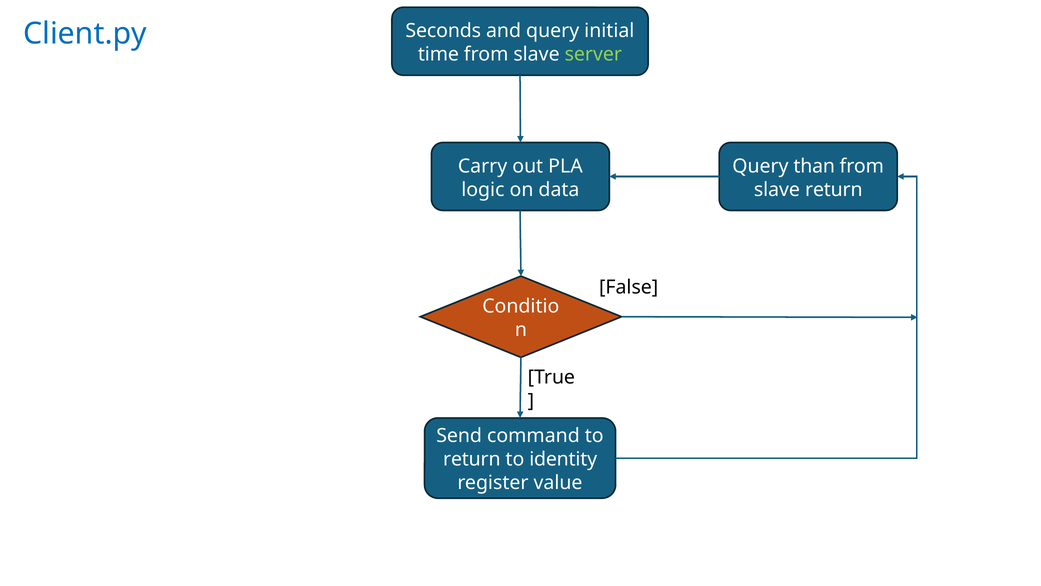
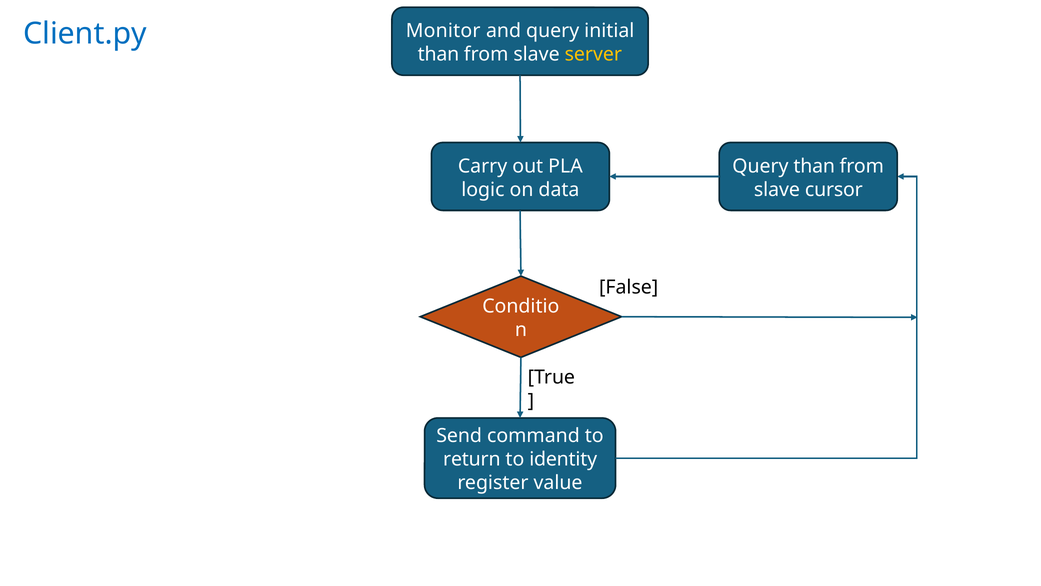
Seconds: Seconds -> Monitor (443, 31)
time: time -> than (438, 54)
server colour: light green -> yellow (593, 54)
slave return: return -> cursor (834, 189)
